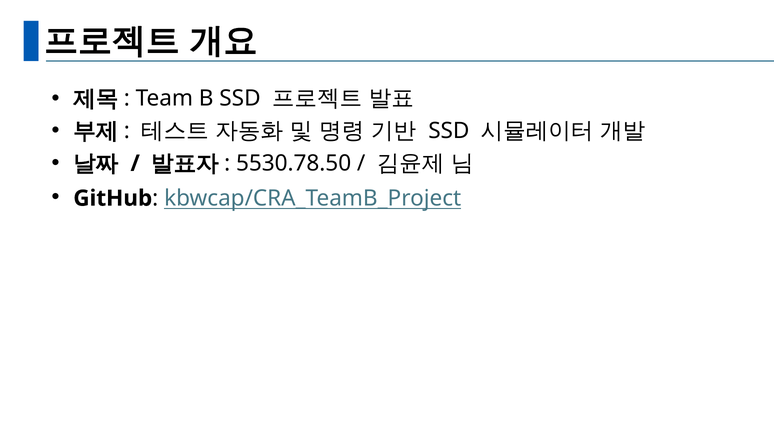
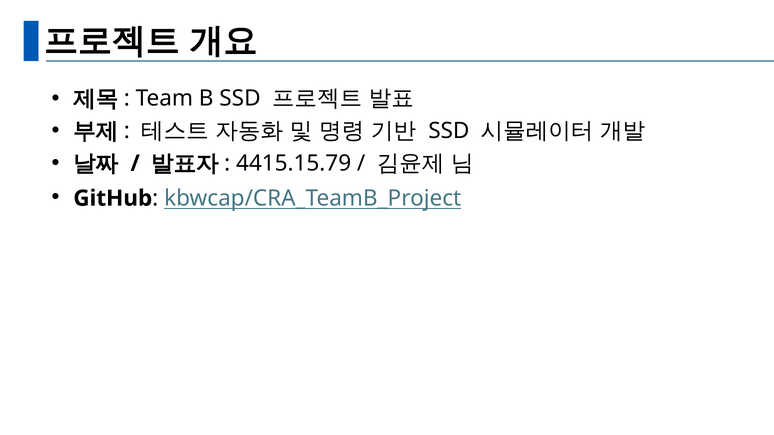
5530.78.50: 5530.78.50 -> 4415.15.79 (294, 163)
